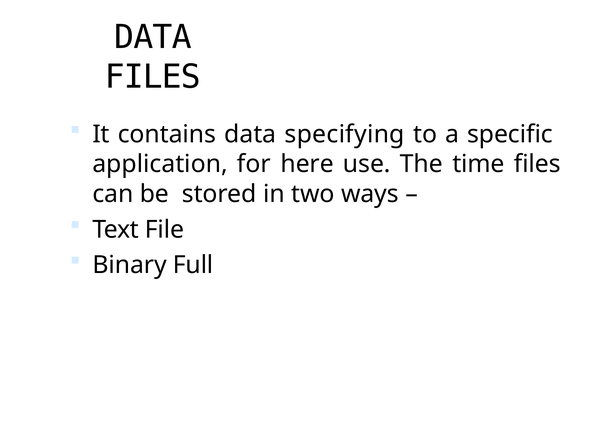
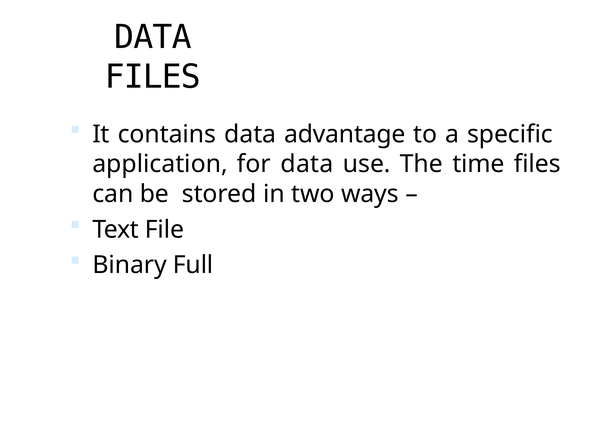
specifying: specifying -> advantage (345, 134)
for here: here -> data (307, 164)
